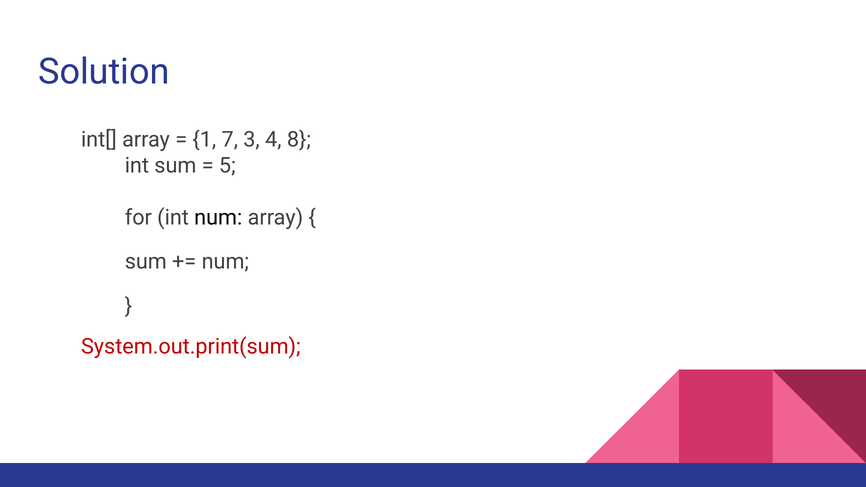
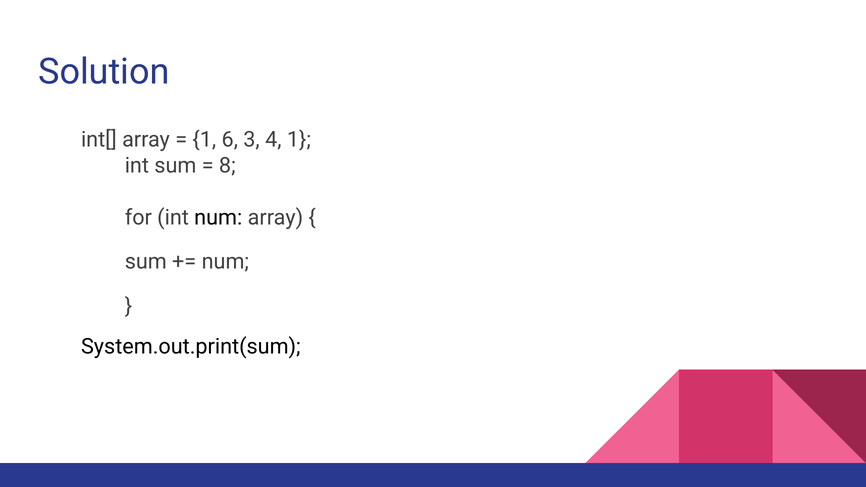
7: 7 -> 6 (230, 140)
4 8: 8 -> 1 (299, 140)
5: 5 -> 8 (227, 166)
System.out.print(sum colour: red -> black (191, 347)
